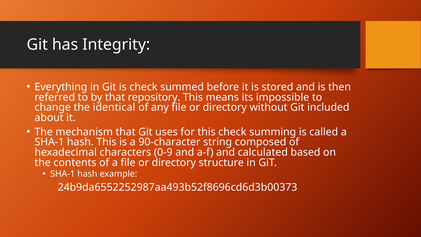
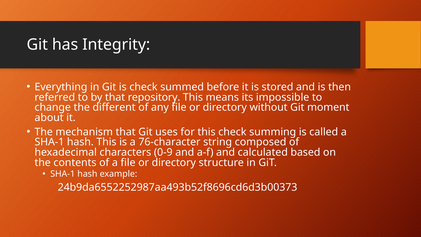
identical: identical -> different (114, 107)
included: included -> moment (328, 107)
90-character: 90-character -> 76-character (169, 142)
